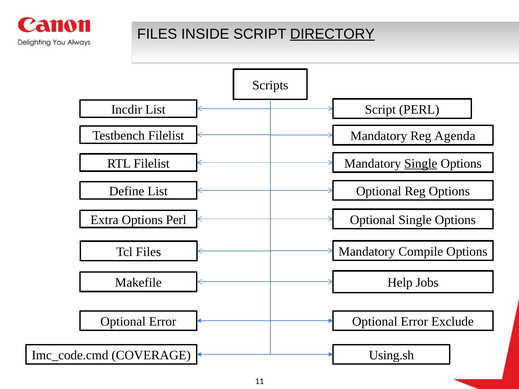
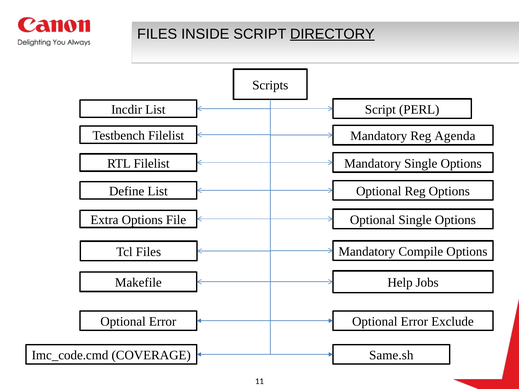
Single underline: present -> none (421, 163)
Options Perl: Perl -> File (176, 220)
Using.sh: Using.sh -> Same.sh (391, 355)
